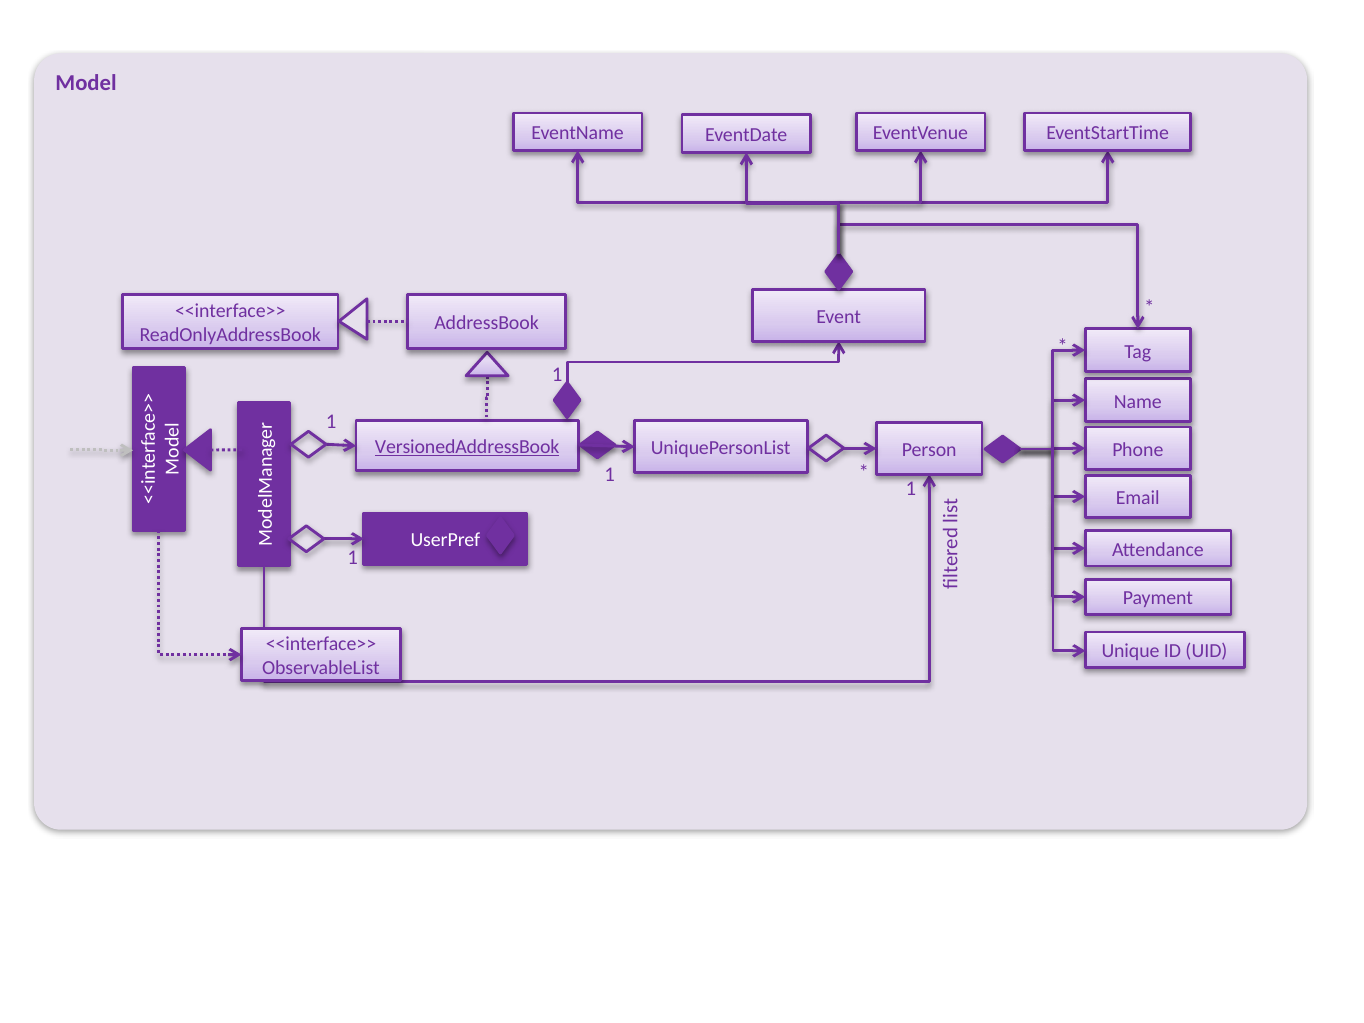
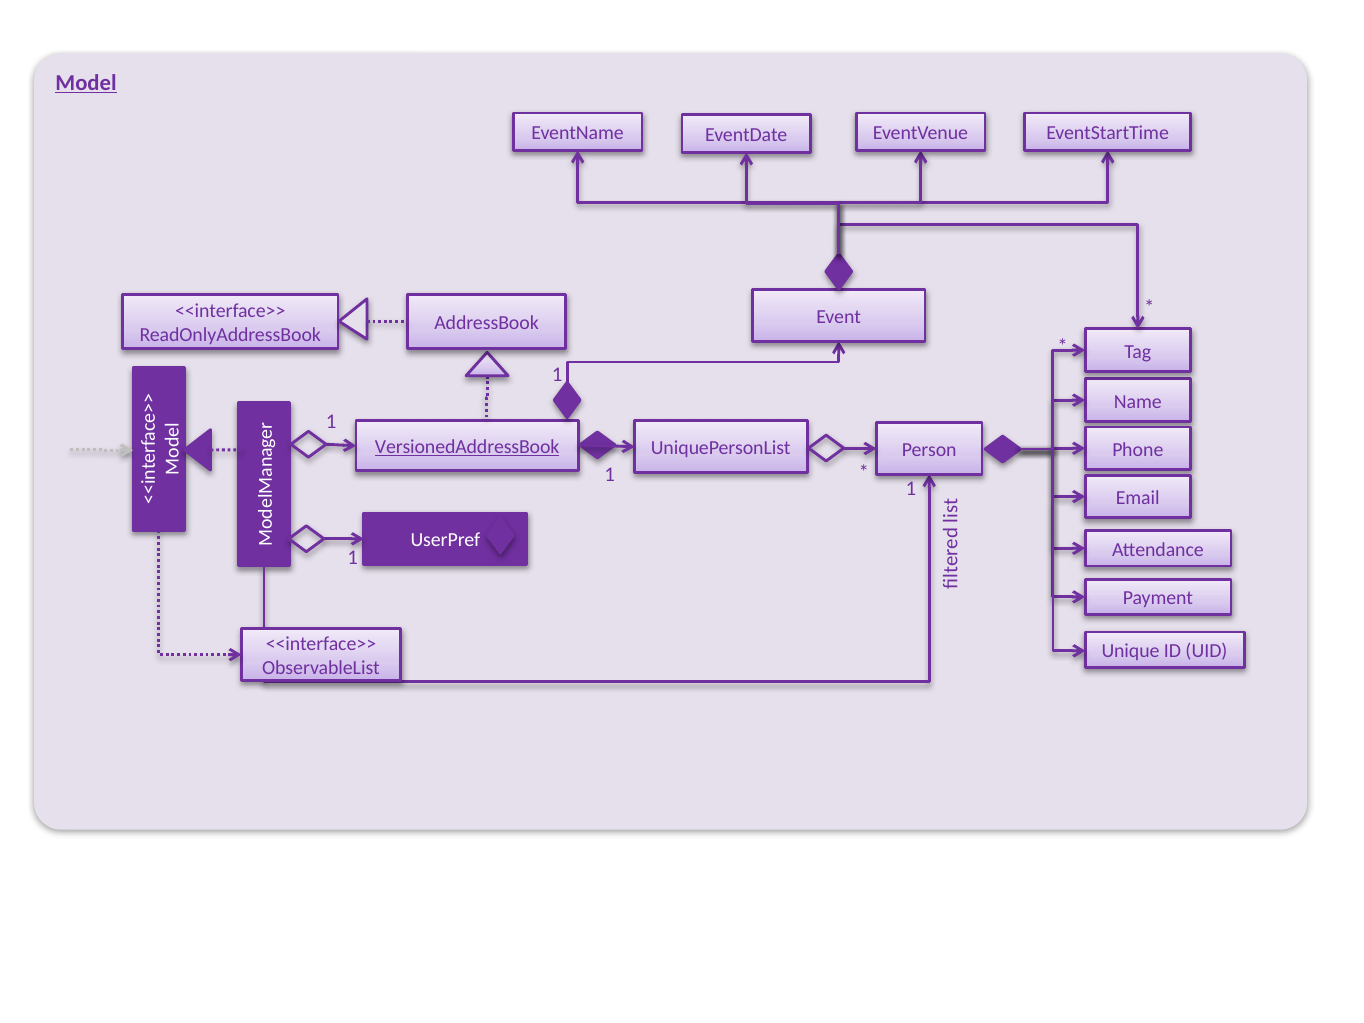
Model underline: none -> present (86, 83)
